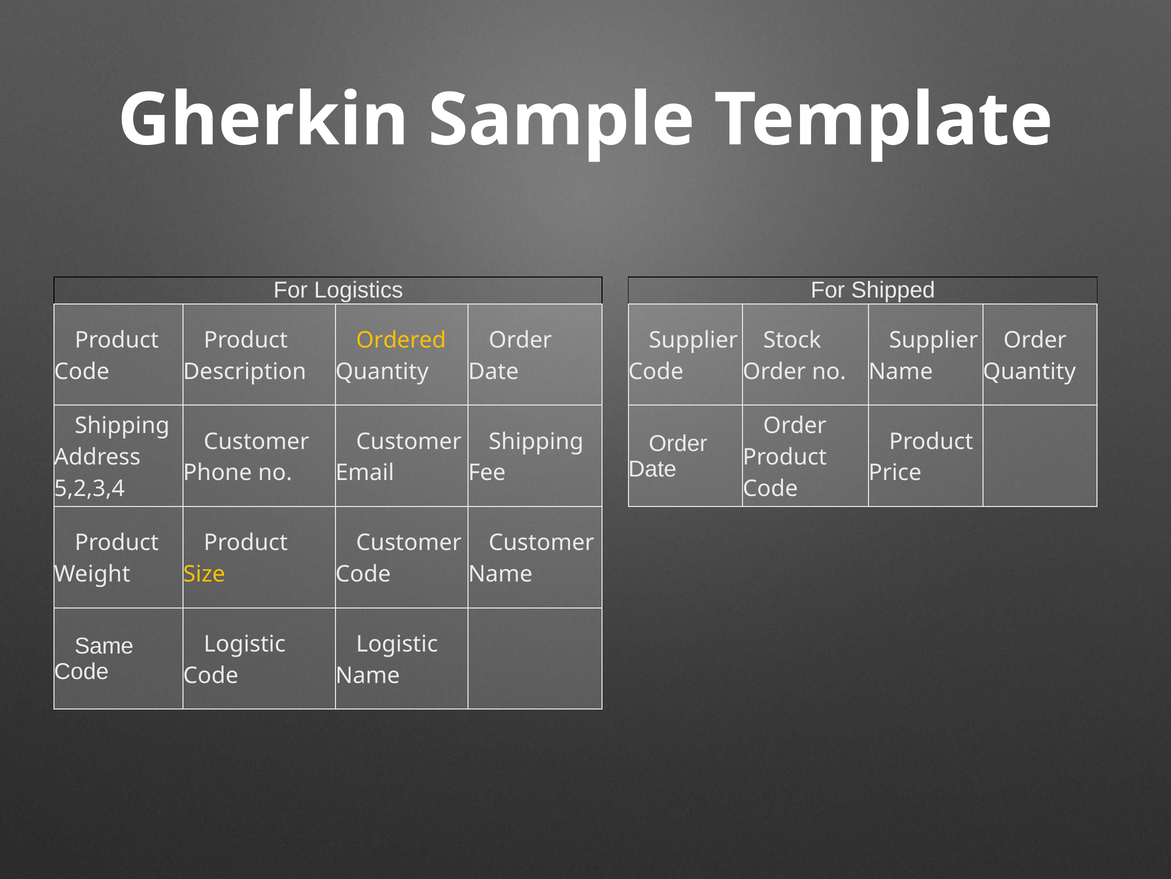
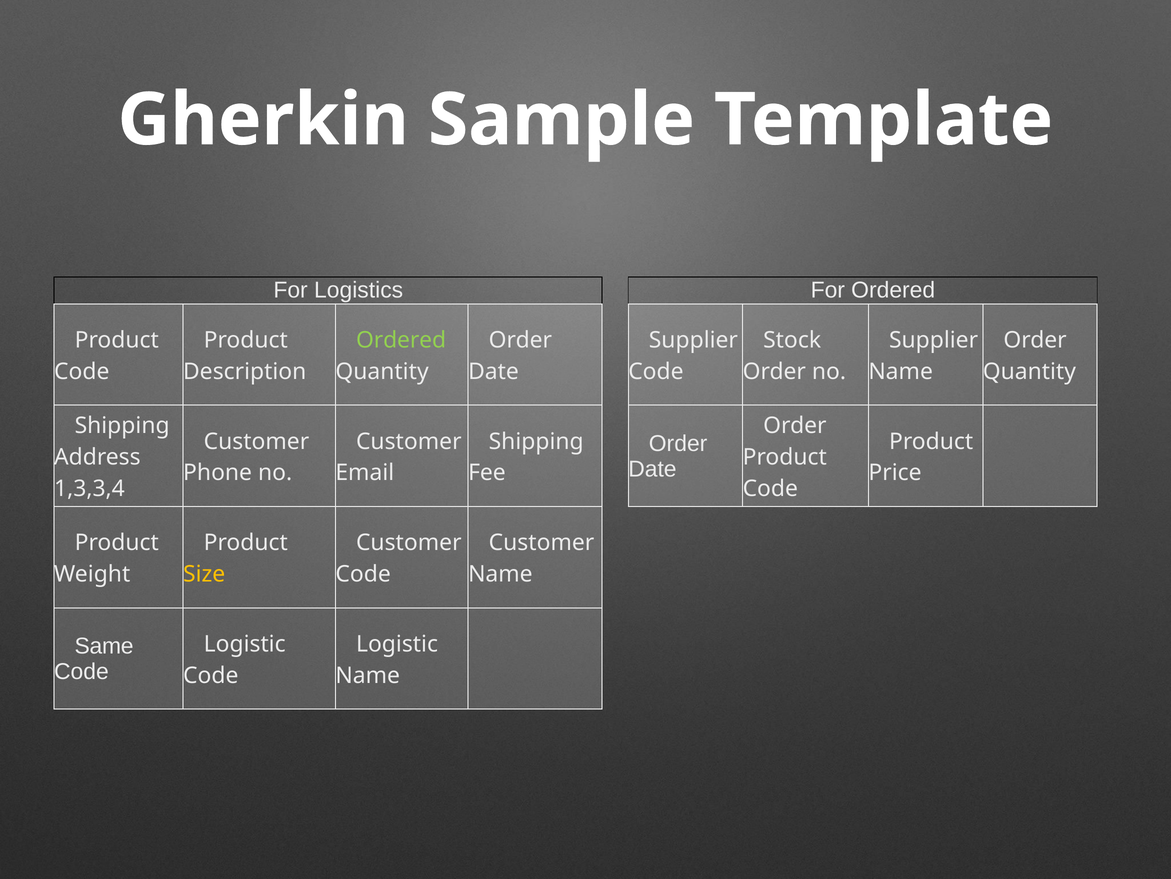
For Shipped: Shipped -> Ordered (893, 290)
Ordered colour: yellow -> light green (401, 340)
5,2,3,4: 5,2,3,4 -> 1,3,3,4 (89, 488)
